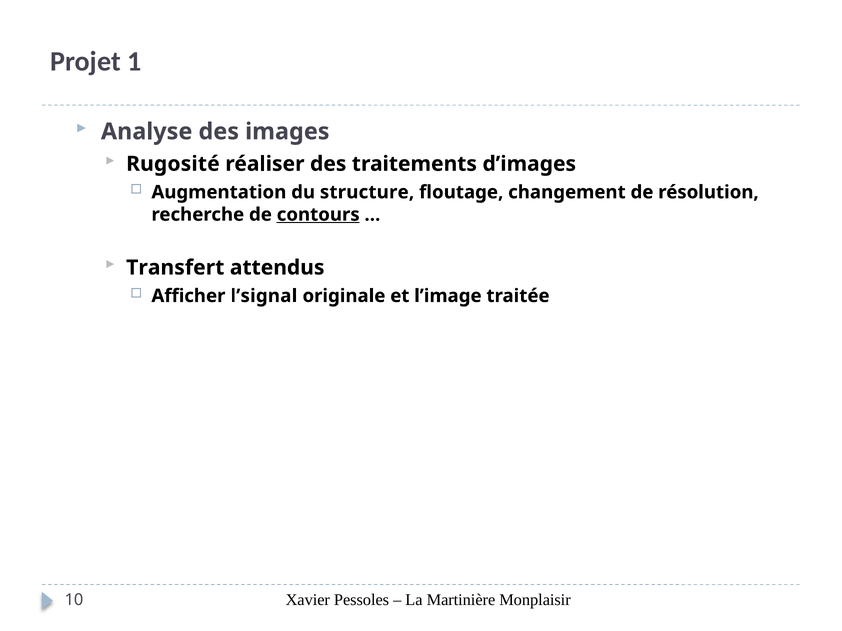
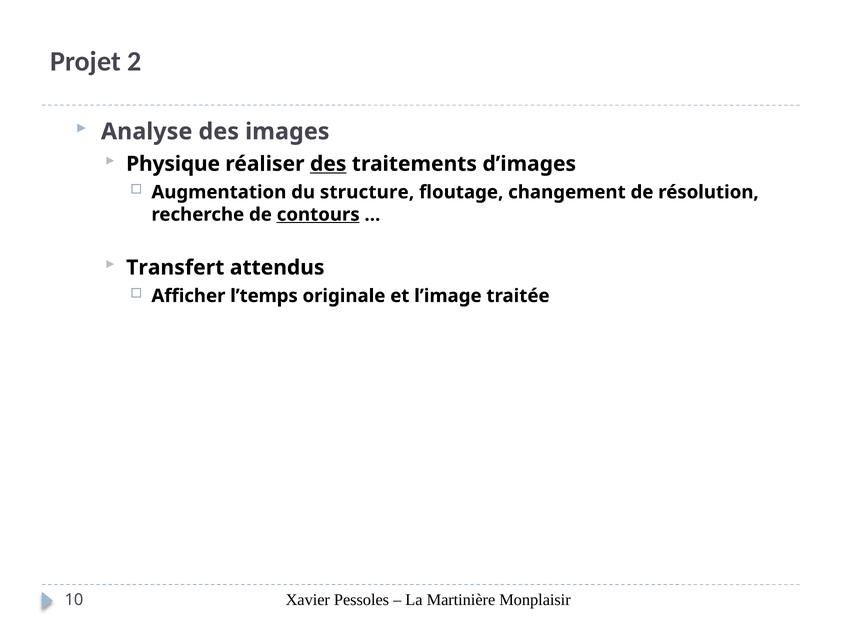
1: 1 -> 2 (134, 62)
Rugosité: Rugosité -> Physique (173, 164)
des underline: none -> present (328, 164)
l’signal: l’signal -> l’temps (264, 296)
